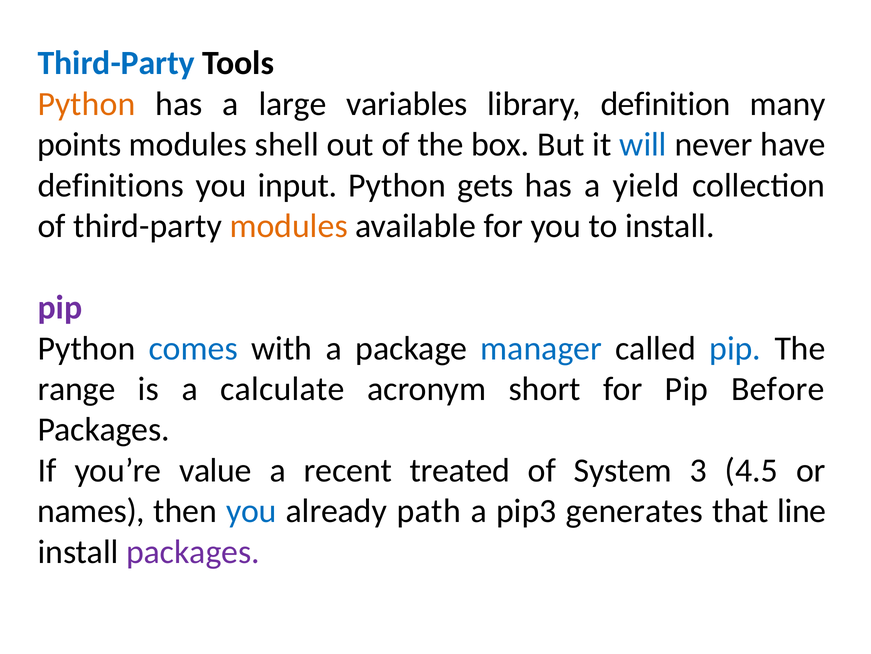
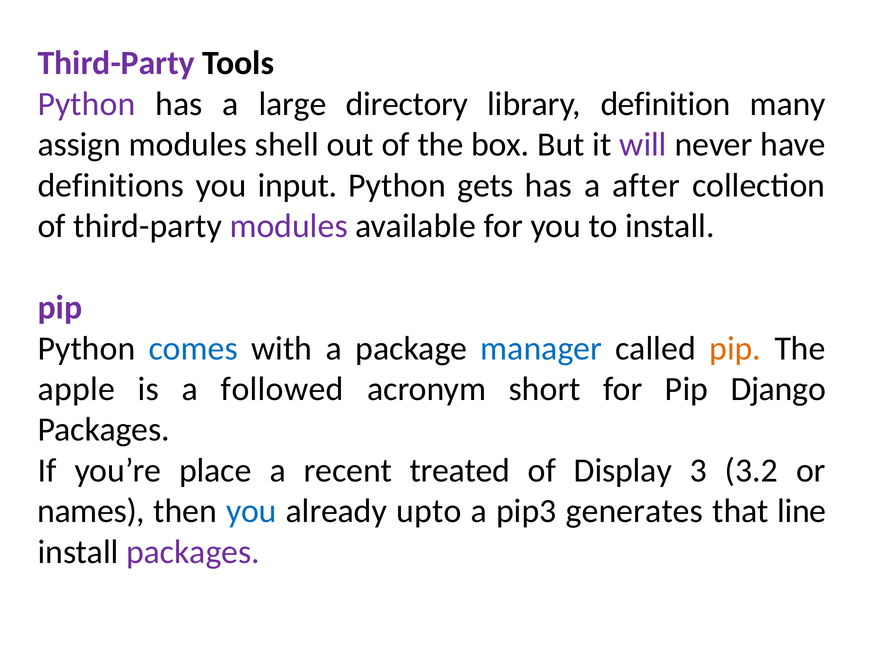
Third-Party colour: blue -> purple (116, 63)
Python colour: orange -> purple (86, 104)
variables: variables -> directory (407, 104)
points: points -> assign (79, 145)
will colour: blue -> purple (643, 145)
yield: yield -> after (646, 185)
modules colour: orange -> purple (289, 226)
pip colour: blue -> orange (735, 348)
range: range -> apple (76, 389)
calculate: calculate -> followed (282, 389)
Before: Before -> Django (778, 389)
value: value -> place (215, 470)
System: System -> Display (623, 470)
4.5: 4.5 -> 3.2 (751, 470)
path: path -> upto (429, 511)
